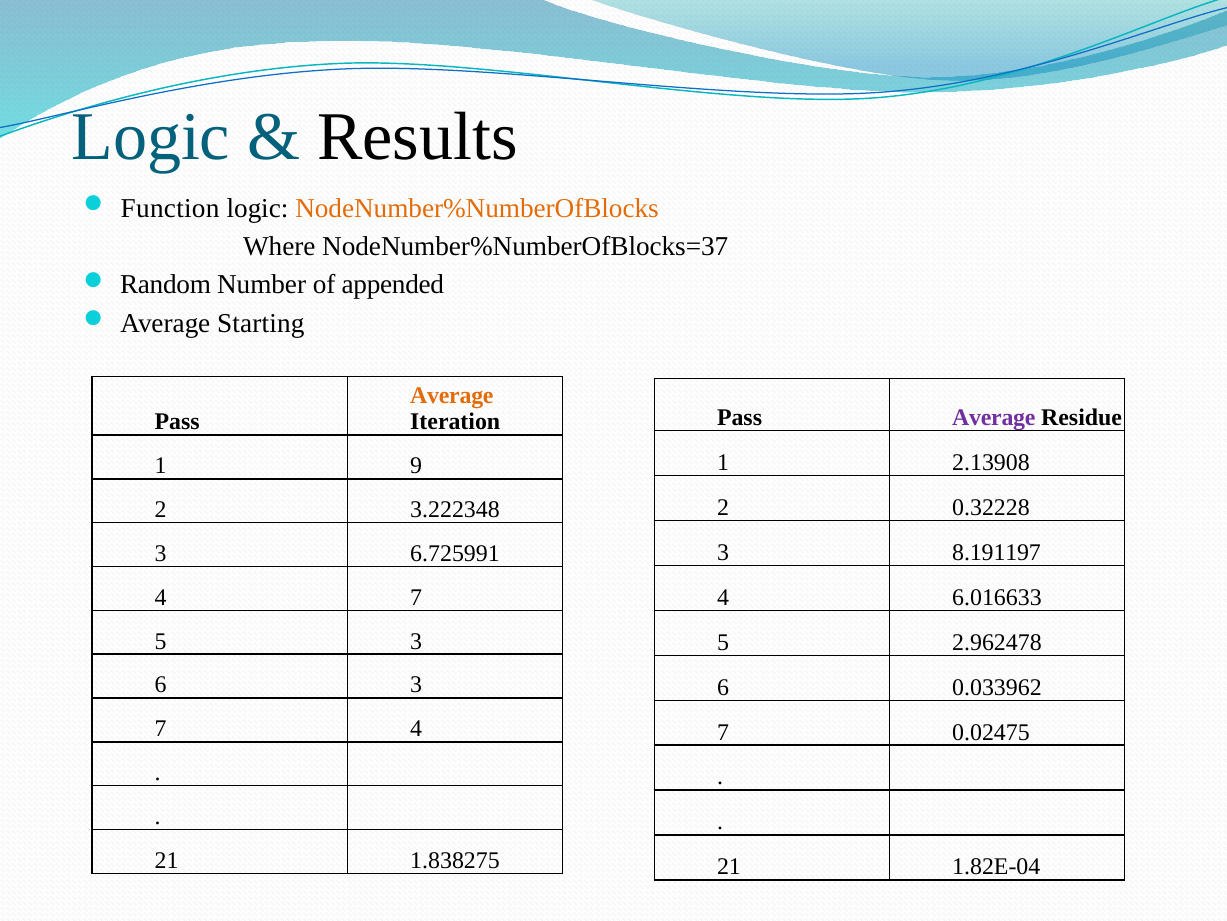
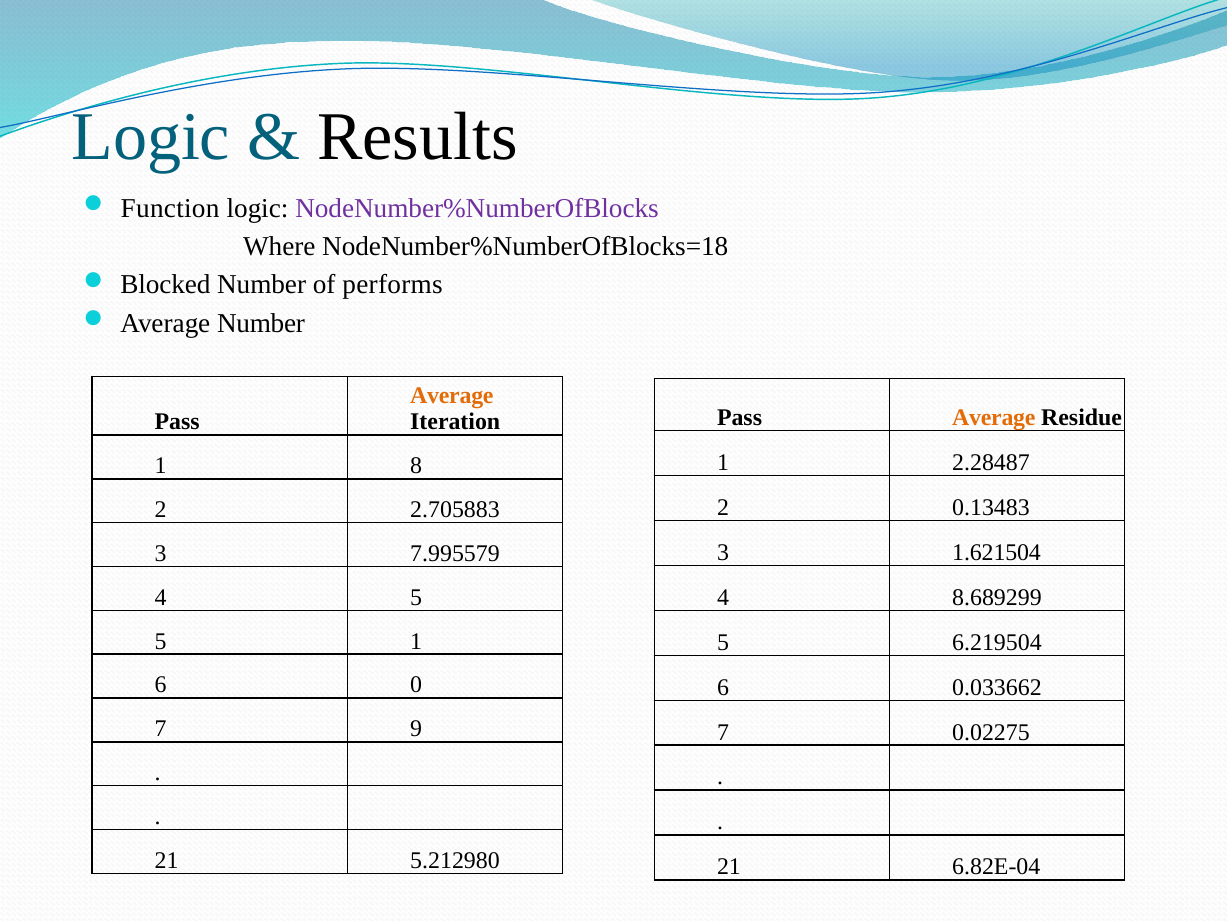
NodeNumber%NumberOfBlocks colour: orange -> purple (477, 208)
NodeNumber%NumberOfBlocks=37: NodeNumber%NumberOfBlocks=37 -> NodeNumber%NumberOfBlocks=18 (525, 247)
Random: Random -> Blocked (165, 285)
appended: appended -> performs (393, 285)
Average Starting: Starting -> Number (261, 323)
Average colour: purple -> orange (994, 417)
2.13908: 2.13908 -> 2.28487 (991, 462)
9: 9 -> 8 (416, 465)
0.32228: 0.32228 -> 0.13483 (991, 507)
3.222348: 3.222348 -> 2.705883 (455, 509)
8.191197: 8.191197 -> 1.621504 (997, 552)
6.725991: 6.725991 -> 7.995579 (455, 553)
4 7: 7 -> 5 (416, 597)
6.016633: 6.016633 -> 8.689299 (997, 597)
5 3: 3 -> 1 (416, 641)
2.962478: 2.962478 -> 6.219504 (997, 642)
6 3: 3 -> 0 (416, 685)
0.033962: 0.033962 -> 0.033662 (997, 687)
7 4: 4 -> 9 (416, 728)
0.02475: 0.02475 -> 0.02275 (991, 732)
1.838275: 1.838275 -> 5.212980 (455, 860)
1.82E-04: 1.82E-04 -> 6.82E-04 (996, 866)
